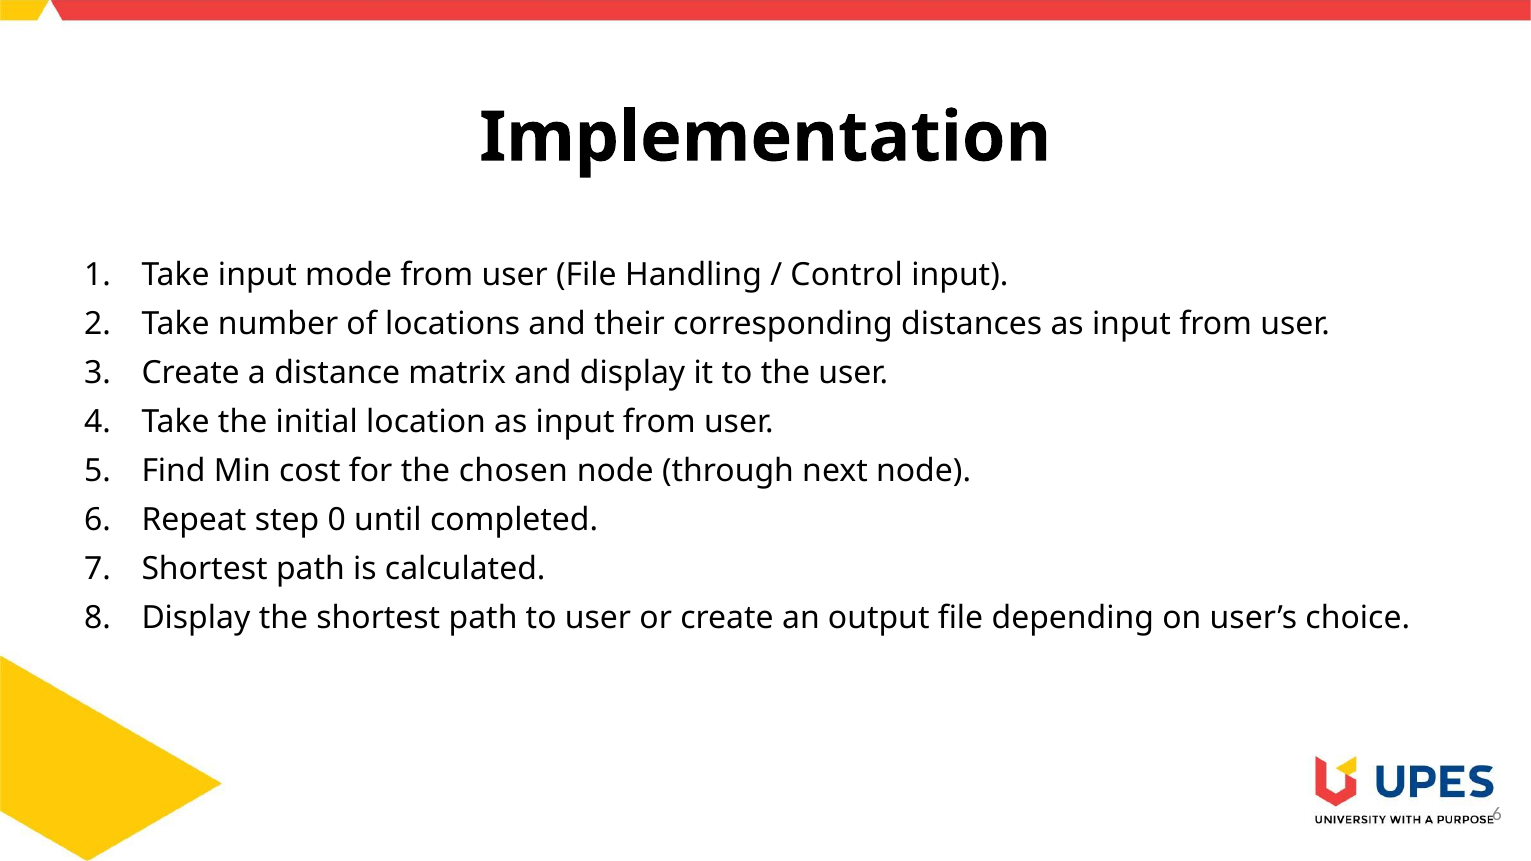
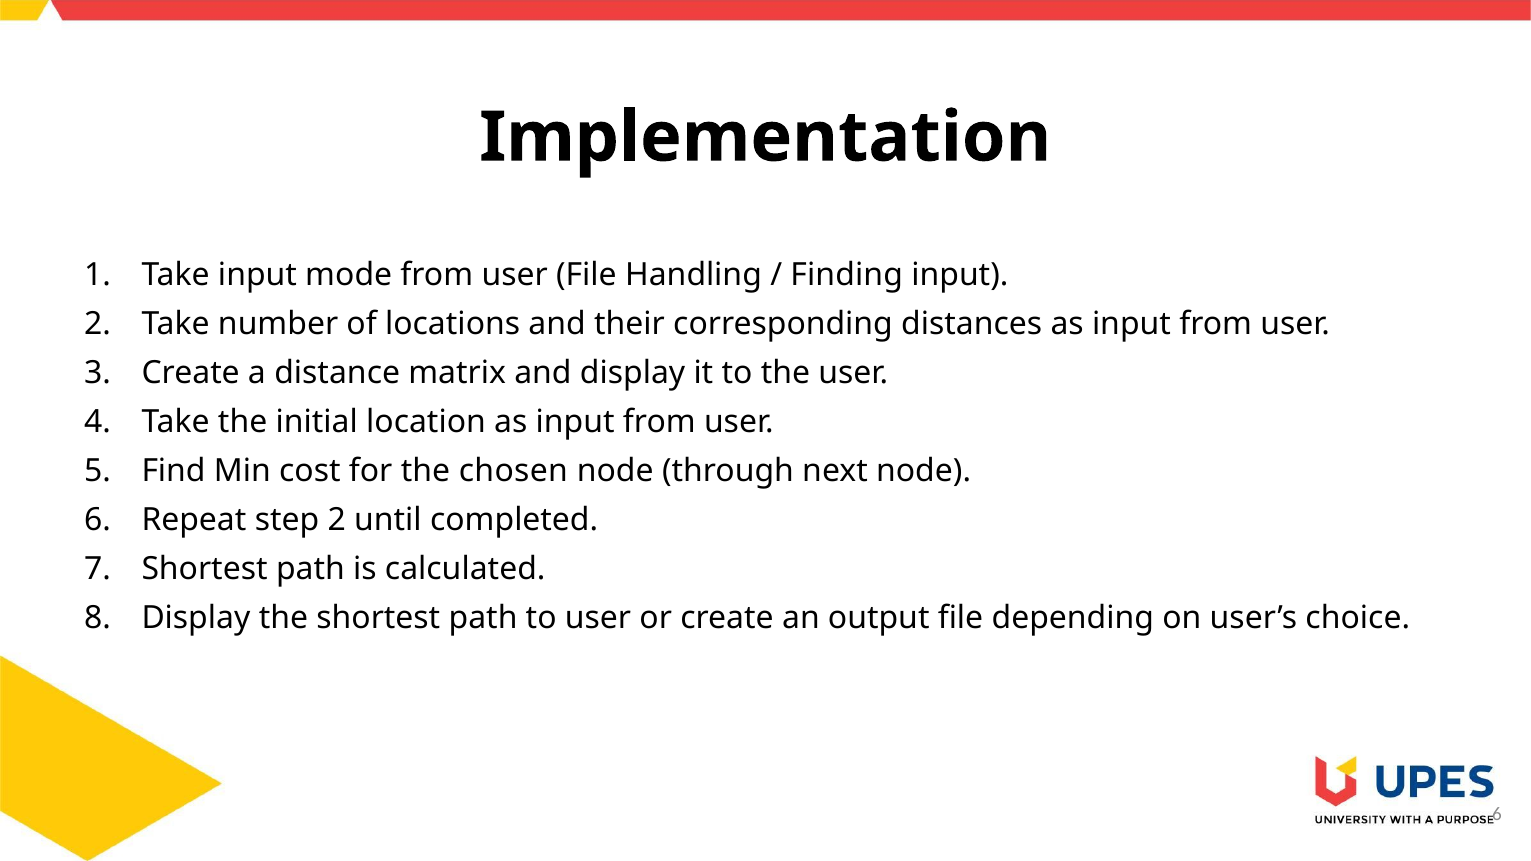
Control: Control -> Finding (847, 275)
step 0: 0 -> 2 (337, 520)
